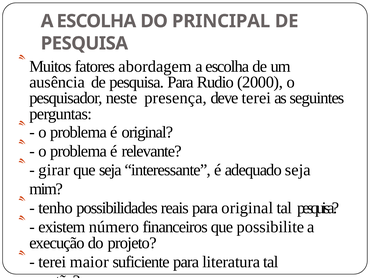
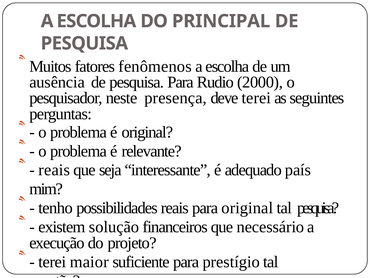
abordagem: abordagem -> fenômenos (155, 66)
girar: girar -> reais (54, 170)
adequado seja: seja -> país (298, 170)
número: número -> solução (114, 227)
possibilite: possibilite -> necessário (270, 227)
literatura: literatura -> prestígio (231, 261)
